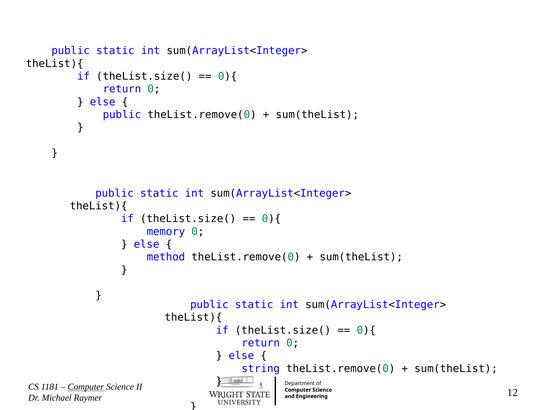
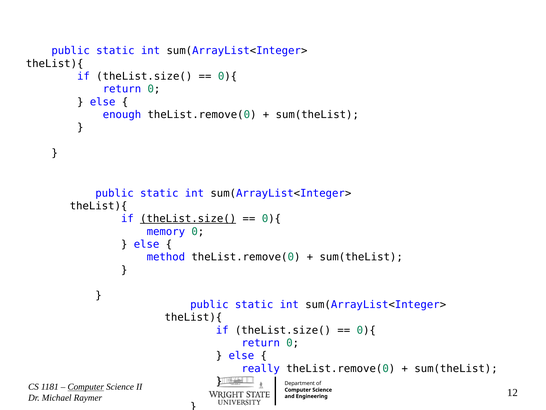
public: public -> enough (122, 114)
theList.size( underline: none -> present (188, 219)
string: string -> really (261, 368)
